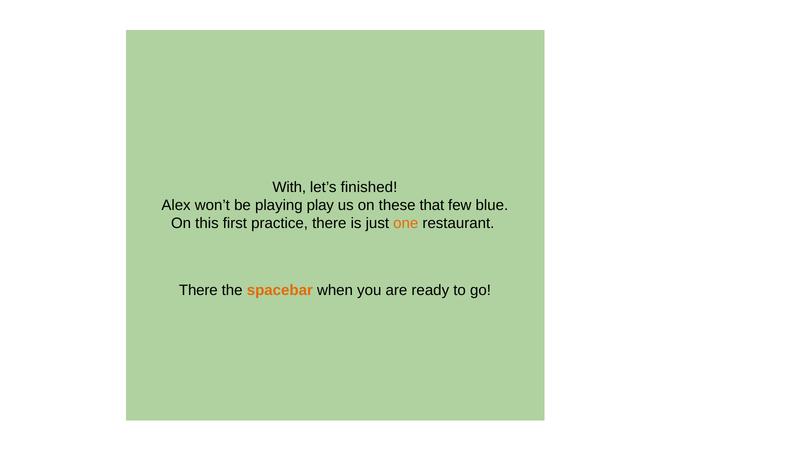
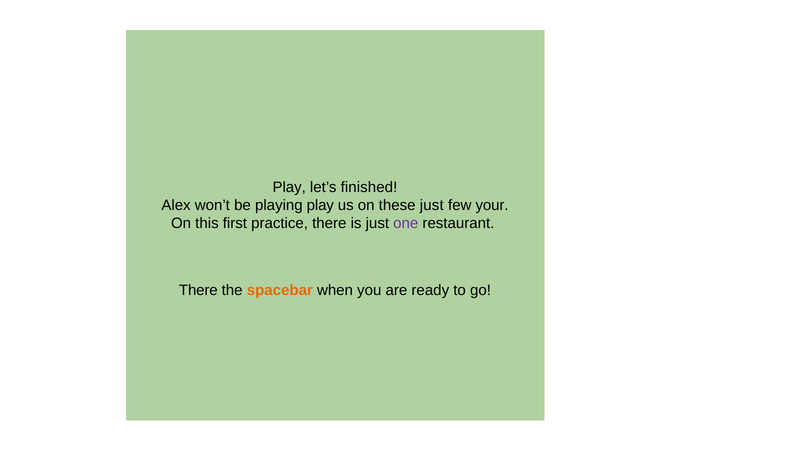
With: With -> Play (289, 187)
these that: that -> just (432, 205)
blue: blue -> your (492, 205)
one colour: orange -> purple (406, 223)
